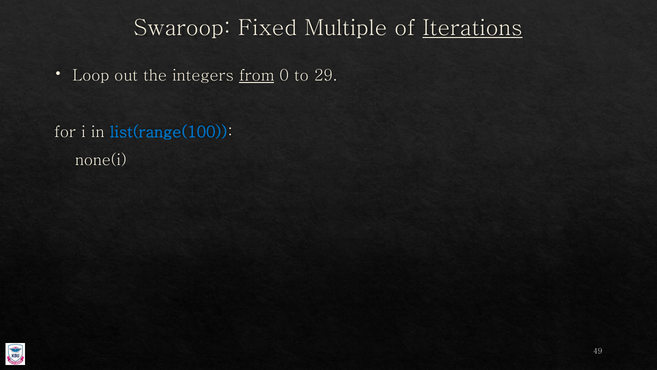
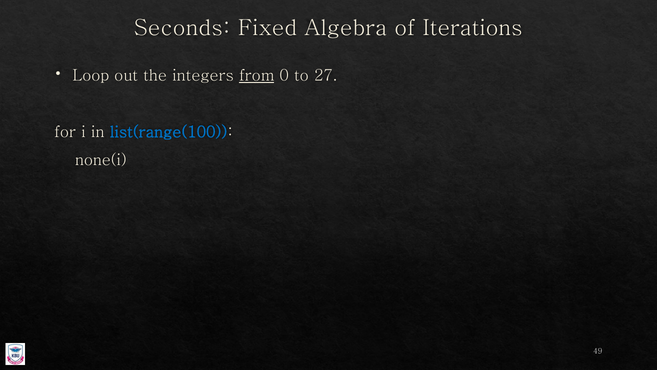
Swaroop: Swaroop -> Seconds (182, 28)
Multiple: Multiple -> Algebra (346, 28)
Iterations underline: present -> none (472, 28)
29: 29 -> 27 (326, 76)
